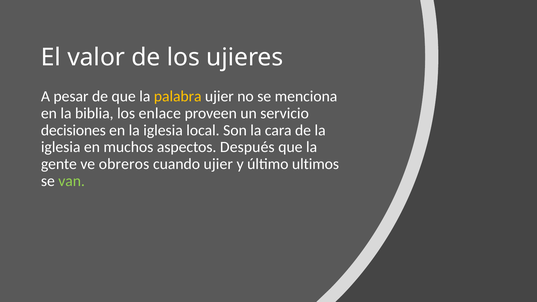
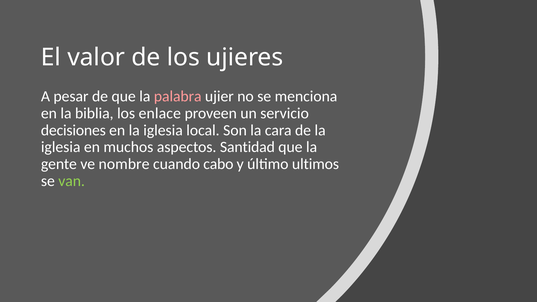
palabra colour: yellow -> pink (178, 97)
Después: Después -> Santidad (247, 147)
obreros: obreros -> nombre (124, 164)
cuando ujier: ujier -> cabo (218, 164)
